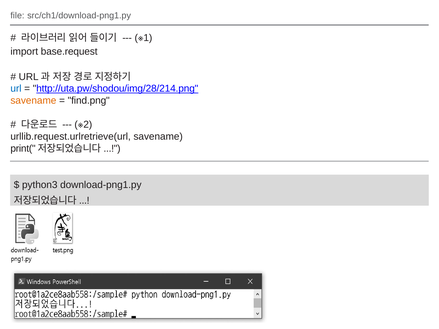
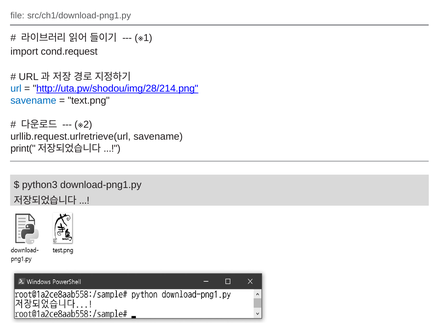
base.request: base.request -> cond.request (69, 52)
savename colour: orange -> blue (33, 101)
find.png: find.png -> text.png (89, 101)
